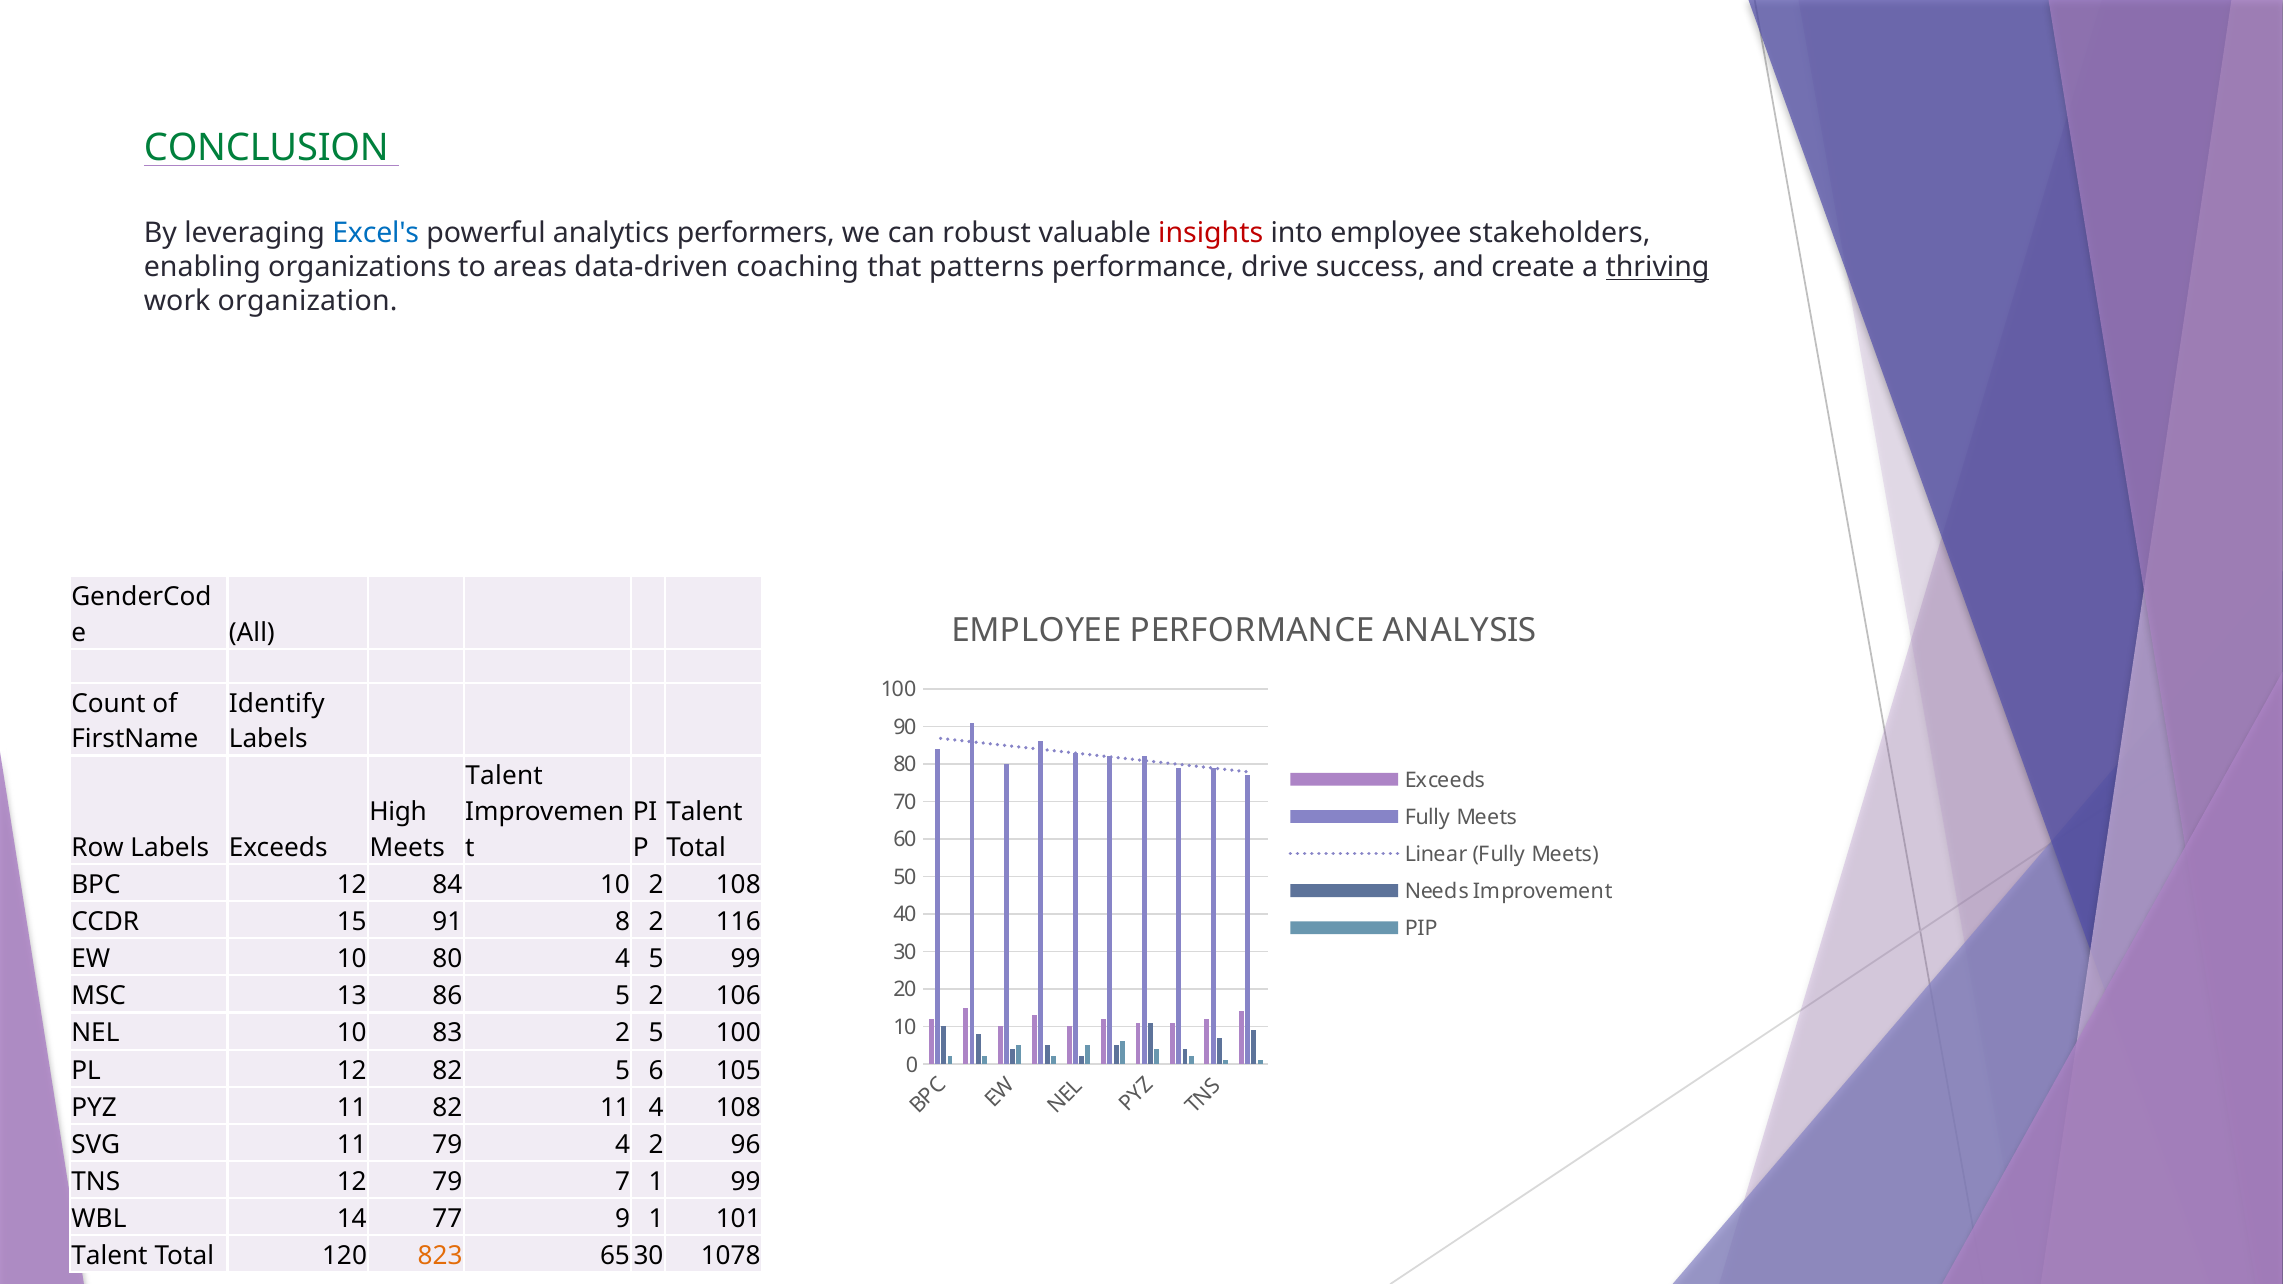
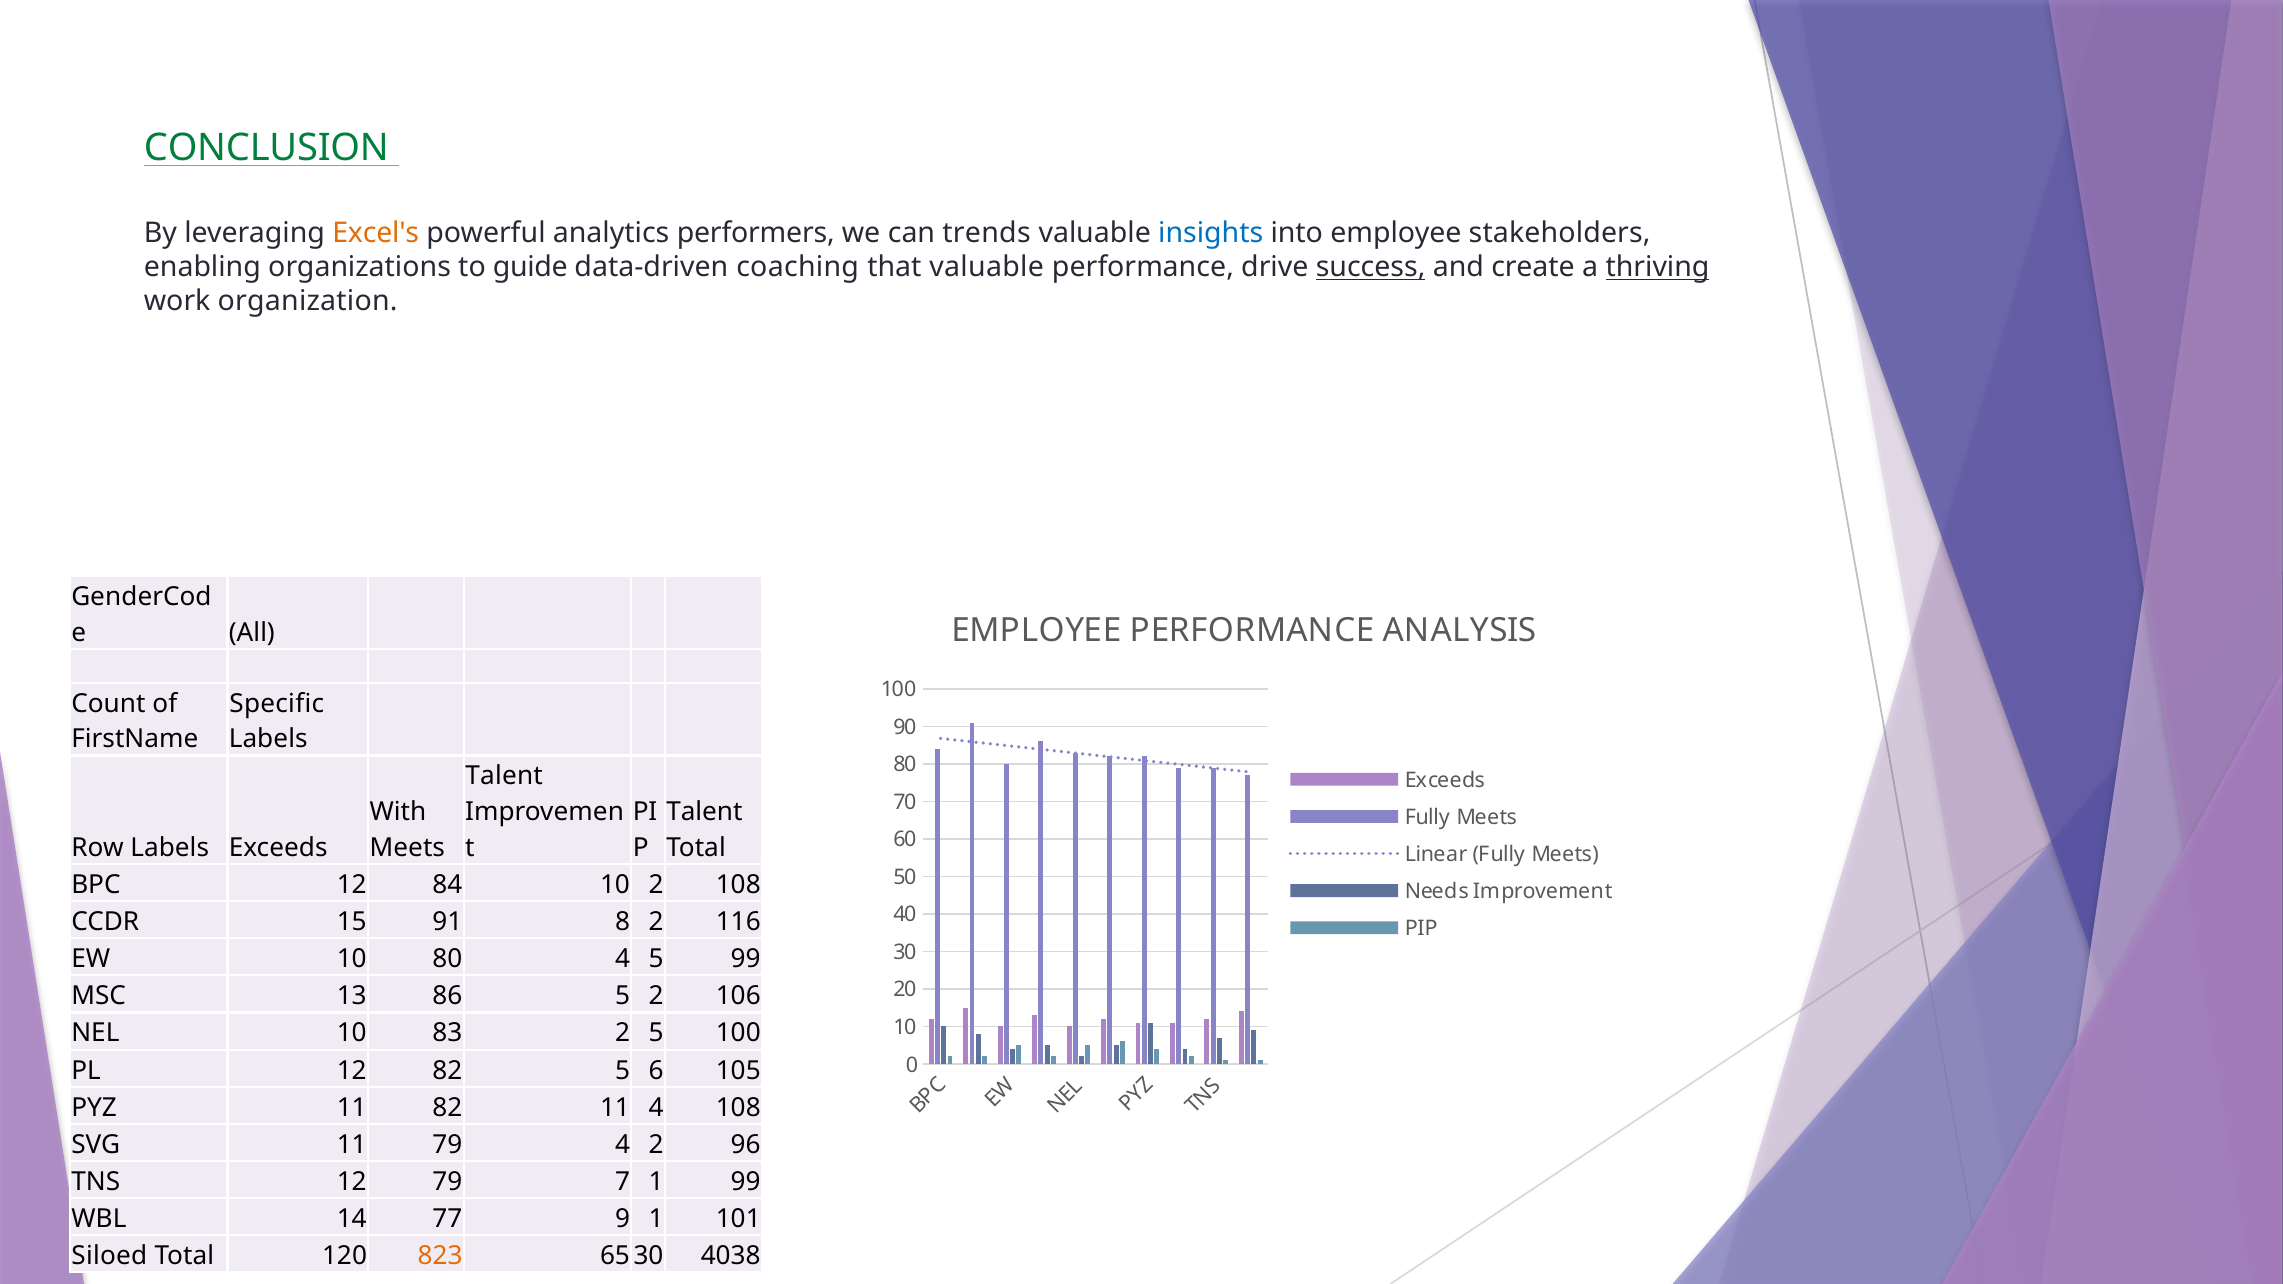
Excel's colour: blue -> orange (376, 233)
robust: robust -> trends (986, 233)
insights colour: red -> blue (1211, 233)
areas: areas -> guide (530, 267)
that patterns: patterns -> valuable (987, 267)
success underline: none -> present (1371, 267)
Identify: Identify -> Specific (277, 704)
High: High -> With (398, 812)
Talent: Talent -> Siloed (109, 1256)
1078: 1078 -> 4038 (731, 1256)
